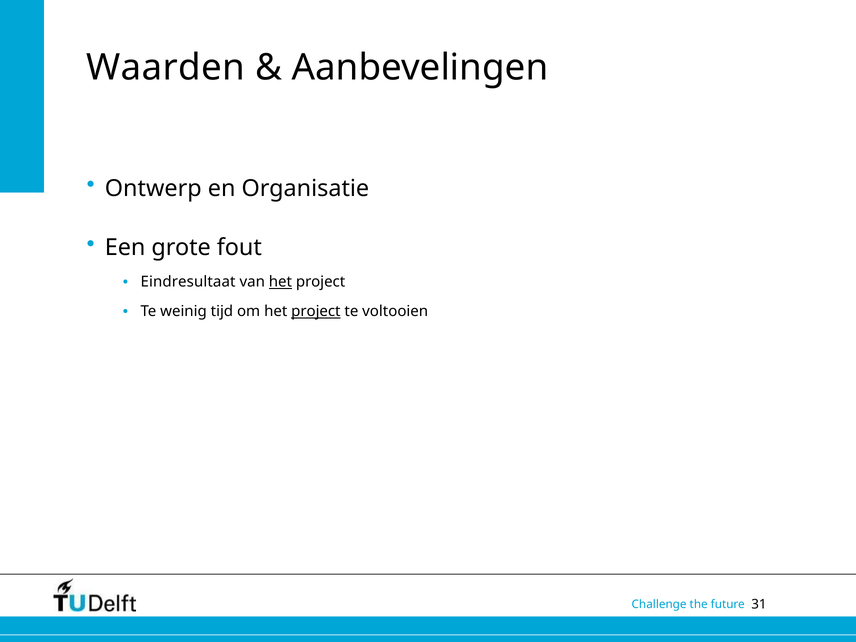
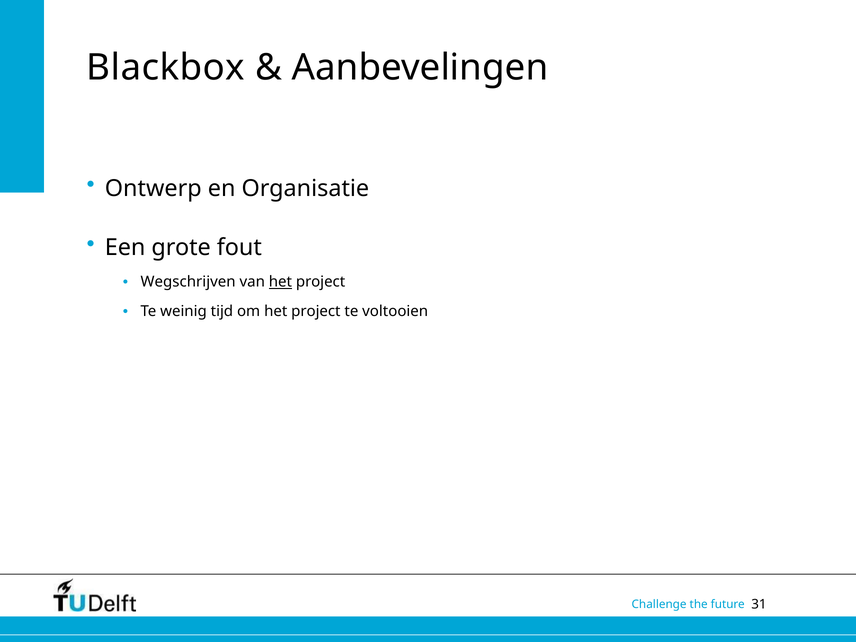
Waarden: Waarden -> Blackbox (166, 67)
Eindresultaat: Eindresultaat -> Wegschrijven (188, 282)
project underline: present -> none (316, 312)
